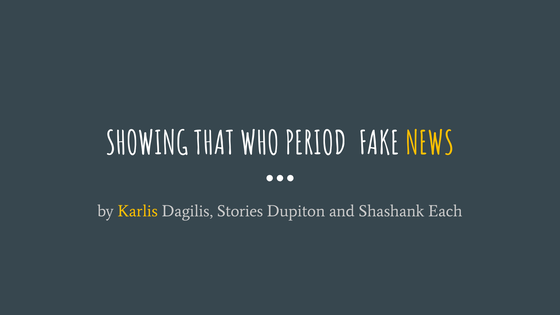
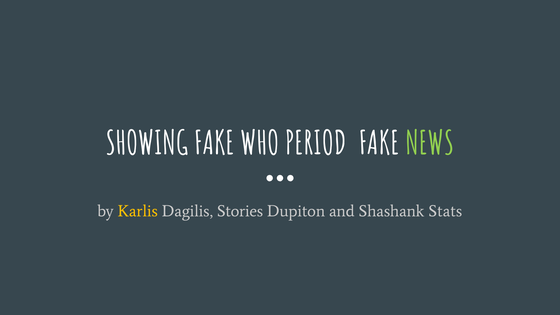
SHOWING THAT: THAT -> FAKE (214, 144)
NEWS colour: yellow -> light green (430, 144)
Each: Each -> Stats (445, 211)
